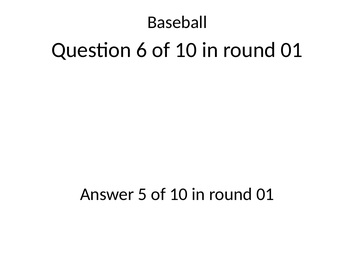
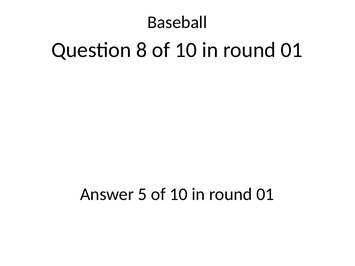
6: 6 -> 8 (142, 50)
